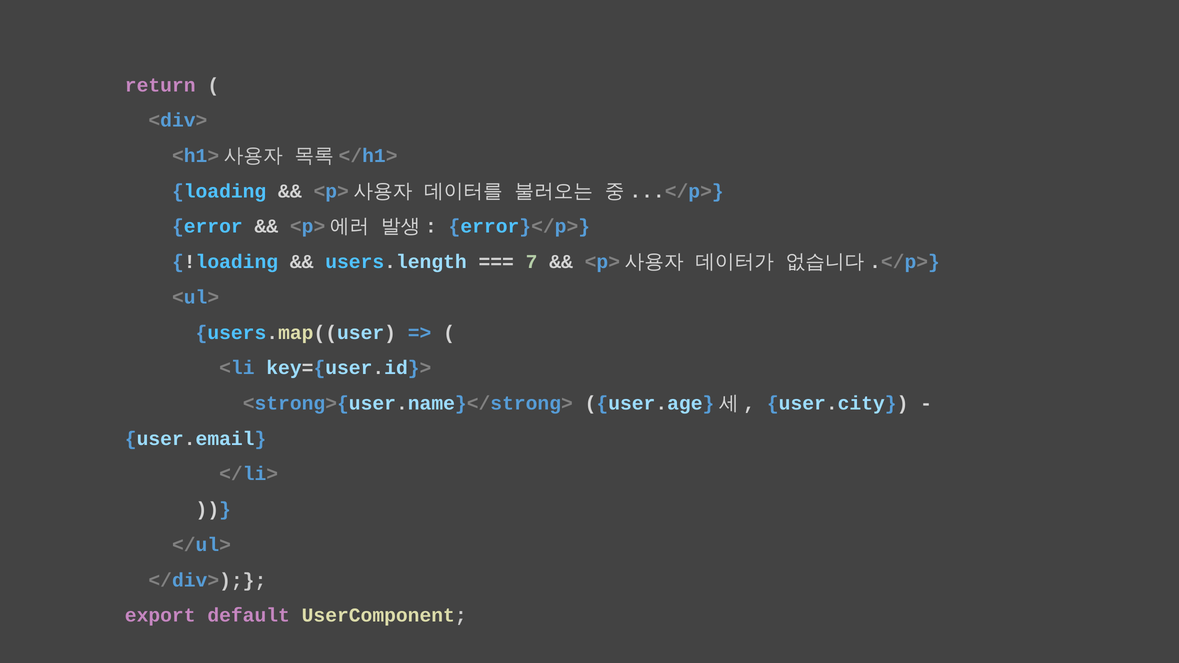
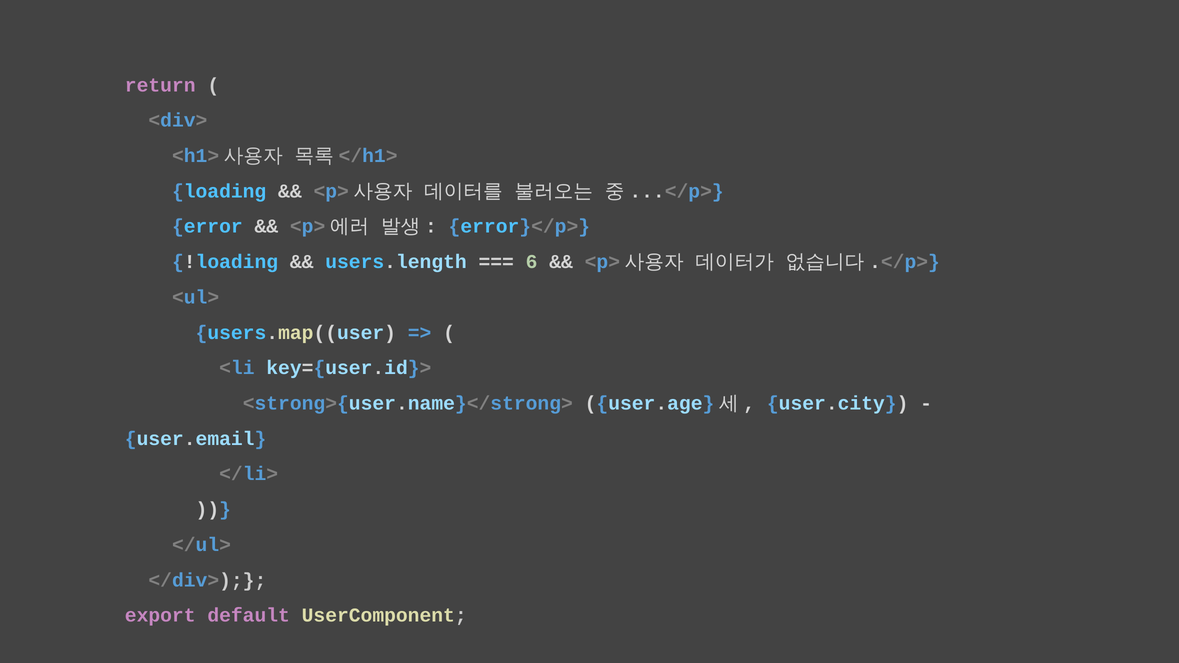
7: 7 -> 6 (532, 262)
